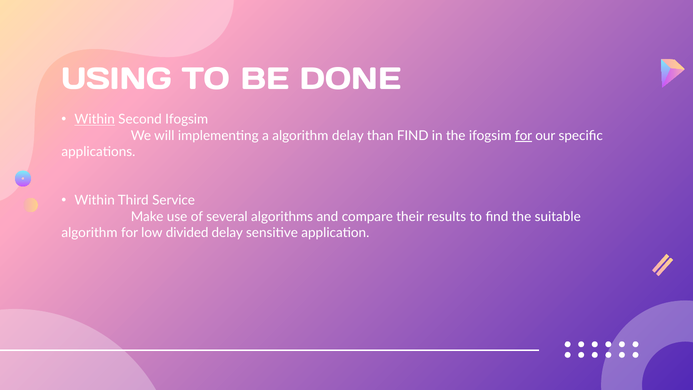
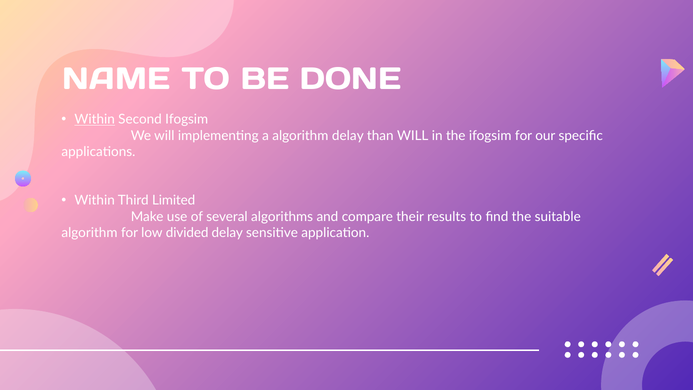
USING: USING -> NAME (116, 79)
than FIND: FIND -> WILL (413, 136)
for underline: present -> none (524, 136)
Service: Service -> Limited (174, 200)
